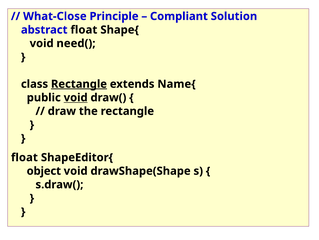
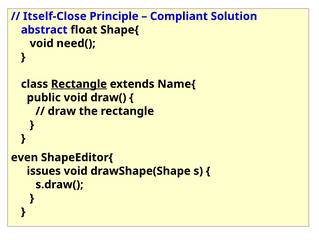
What-Close: What-Close -> Itself-Close (55, 16)
void underline: present -> none (76, 97)
float: float -> even (24, 157)
object: object -> issues (44, 170)
